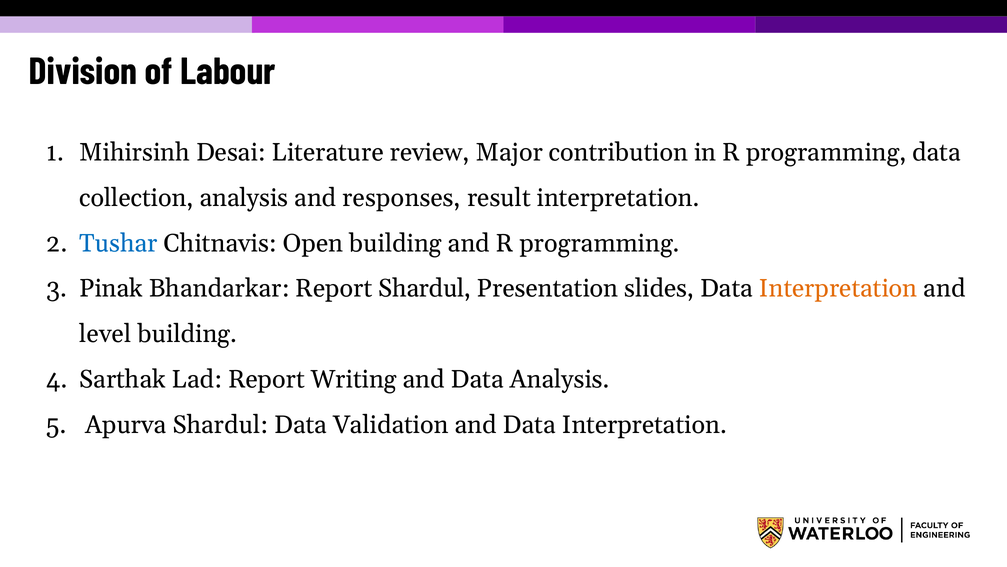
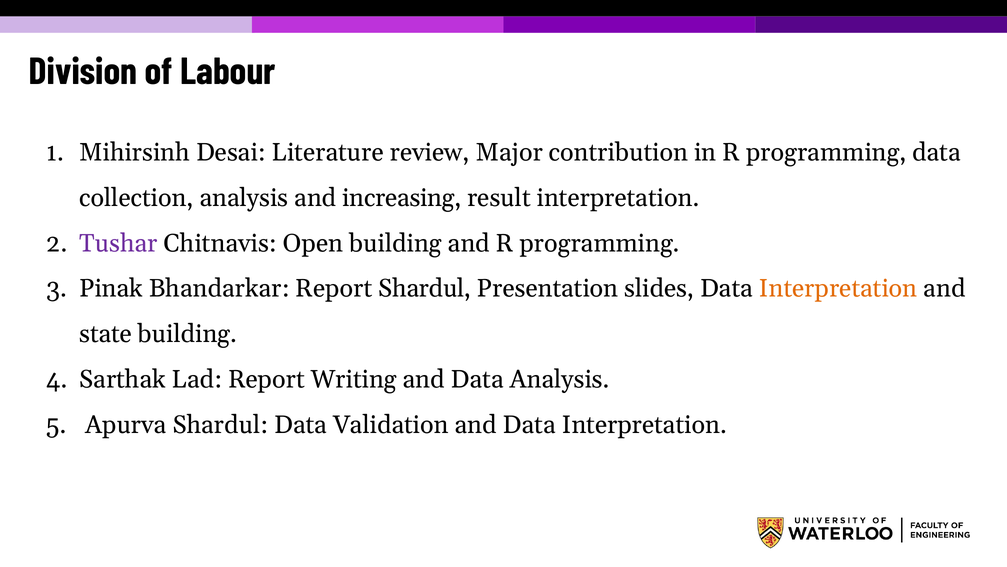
responses: responses -> increasing (402, 198)
Tushar colour: blue -> purple (119, 243)
level: level -> state (106, 334)
